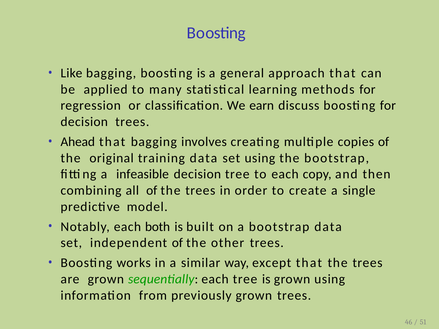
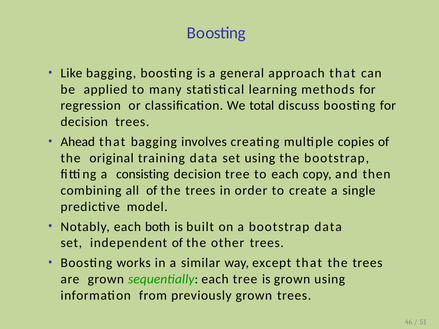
earn: earn -> total (262, 106)
infeasible: infeasible -> consisting (143, 175)
